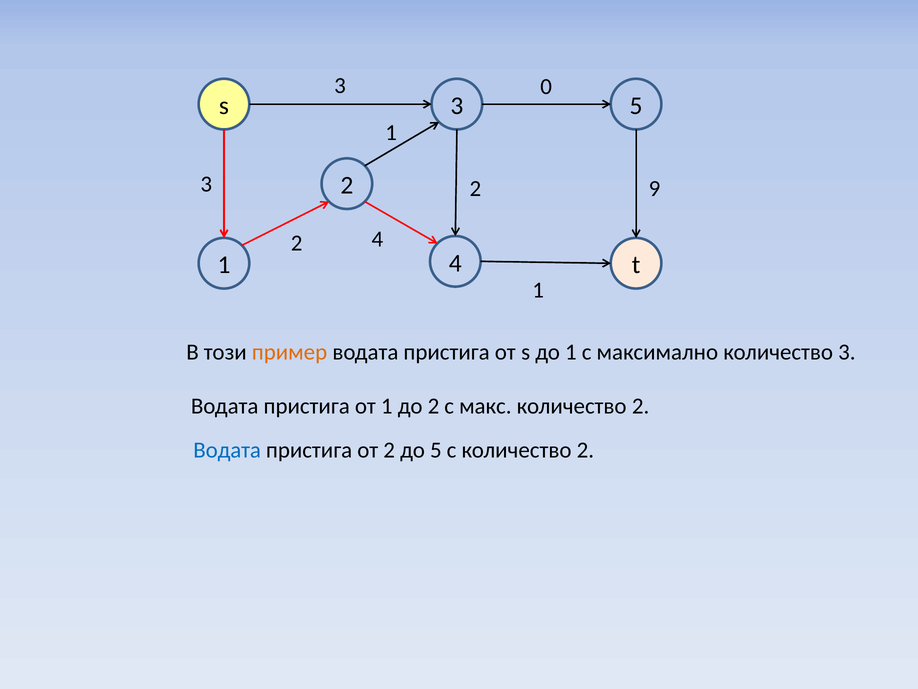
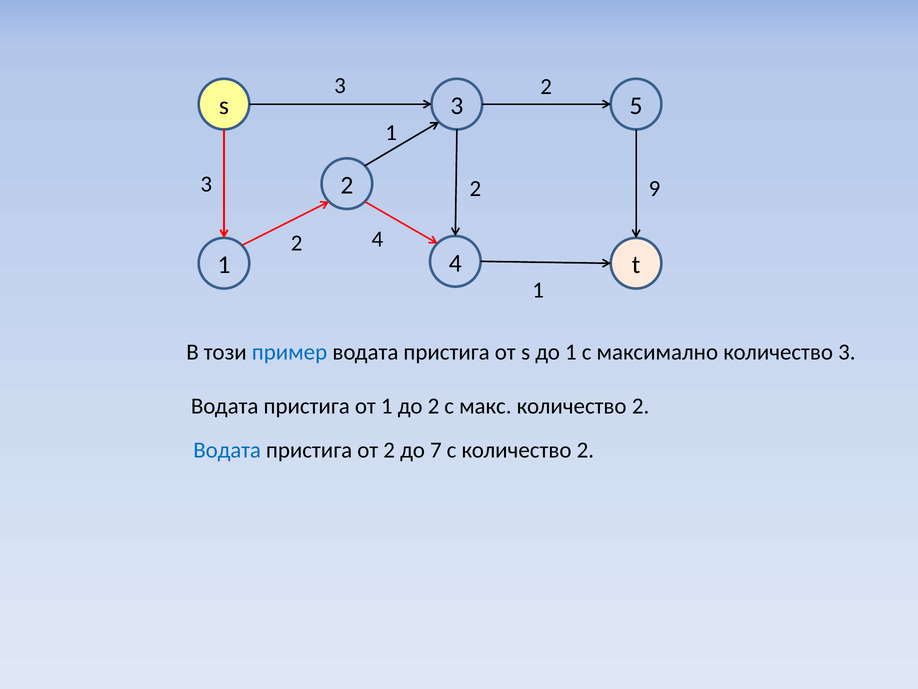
3 0: 0 -> 2 (546, 87)
пример colour: orange -> blue (290, 352)
до 5: 5 -> 7 (436, 450)
